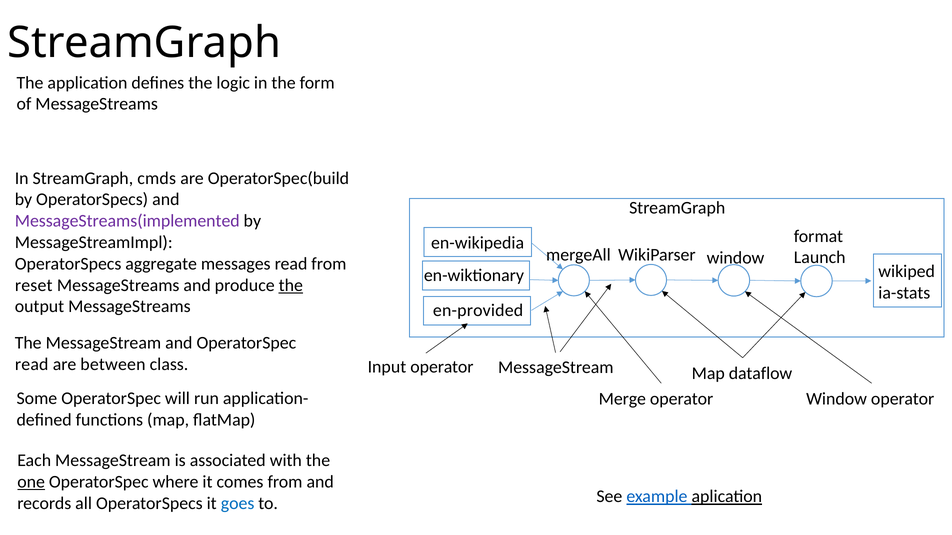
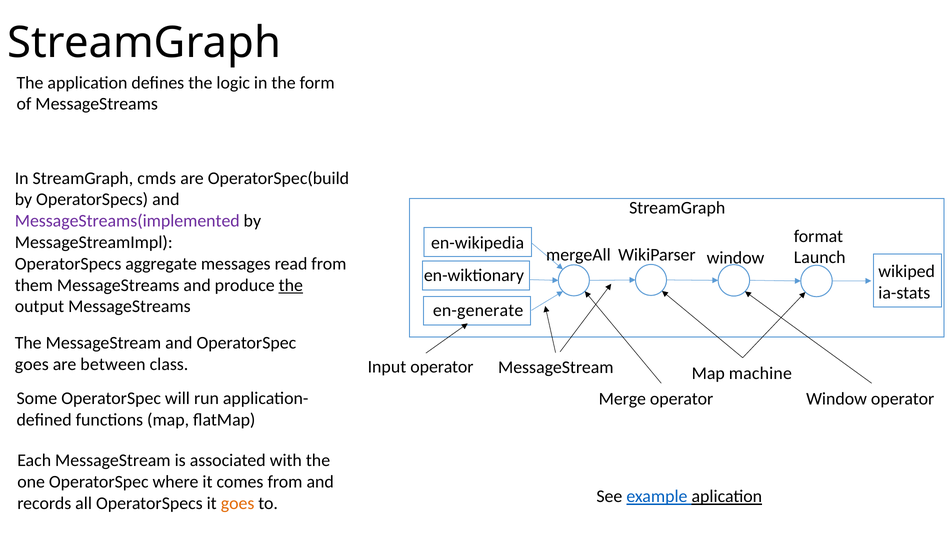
reset: reset -> them (34, 285)
en-provided: en-provided -> en-generate (478, 311)
read: read -> goes (32, 365)
dataflow: dataflow -> machine (760, 374)
one underline: present -> none (31, 482)
goes colour: blue -> orange (238, 504)
